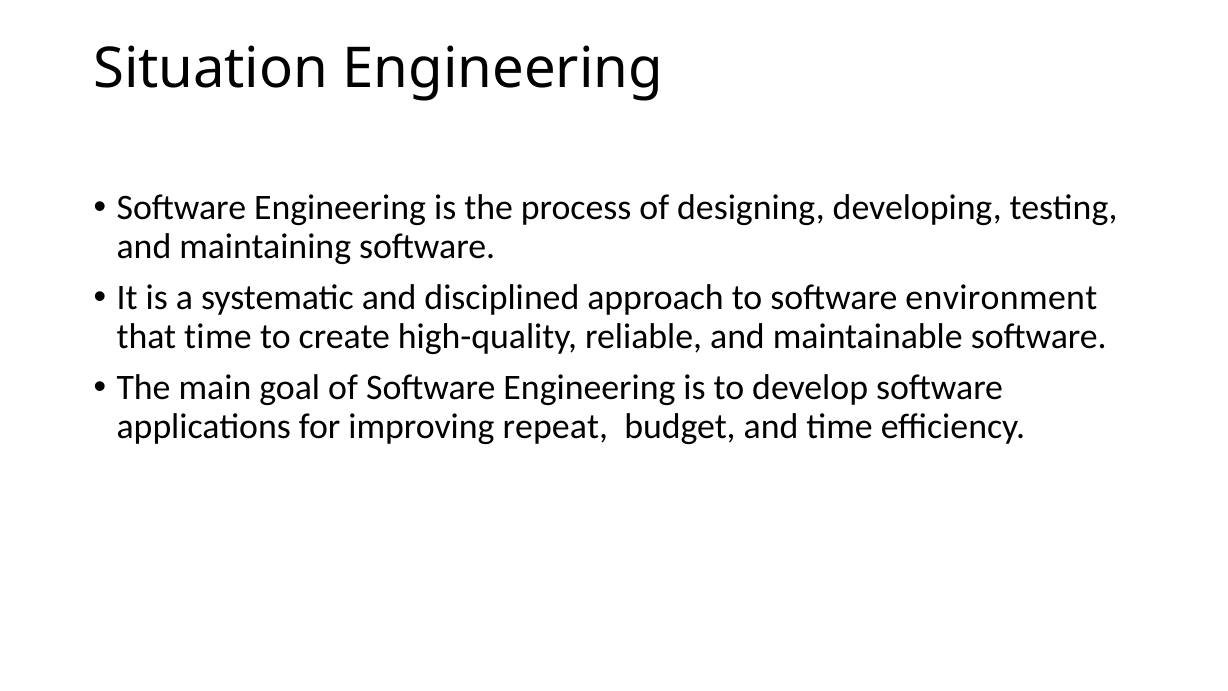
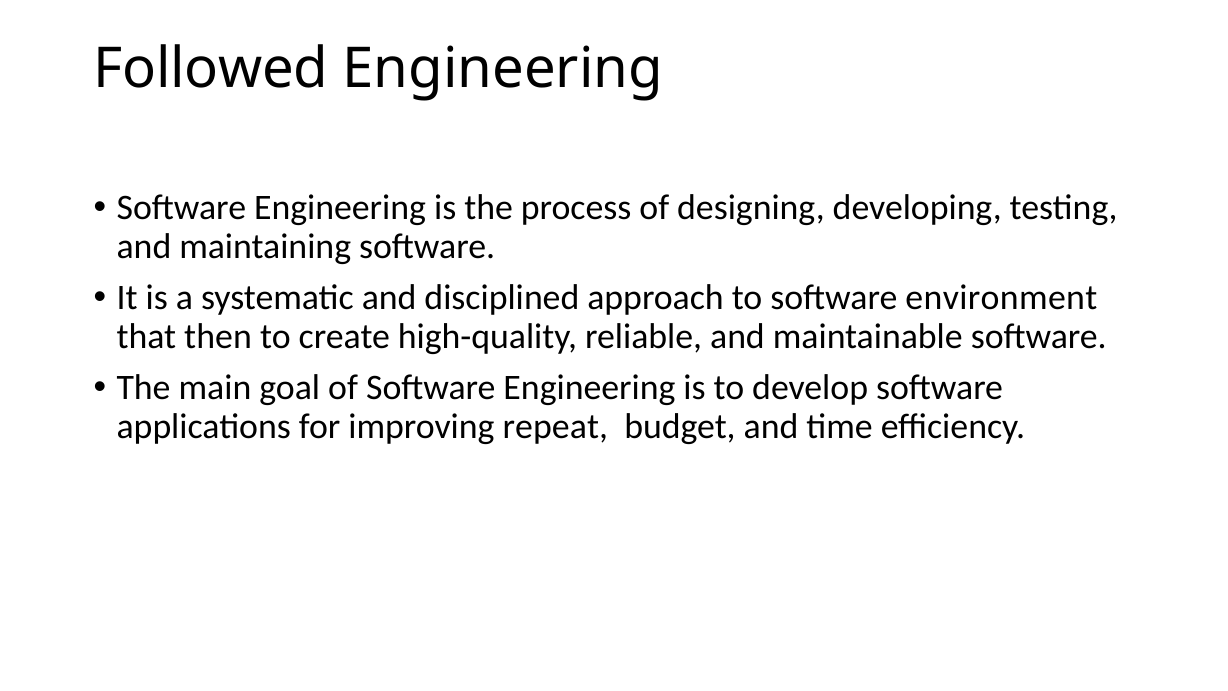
Situation: Situation -> Followed (211, 69)
that time: time -> then (218, 336)
